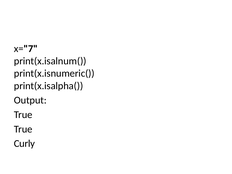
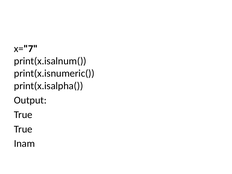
Curly: Curly -> Inam (24, 144)
